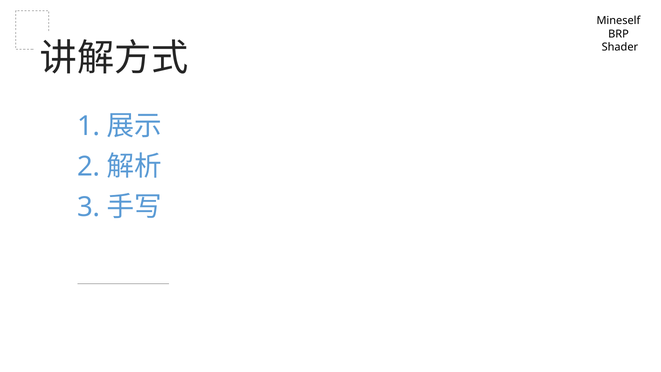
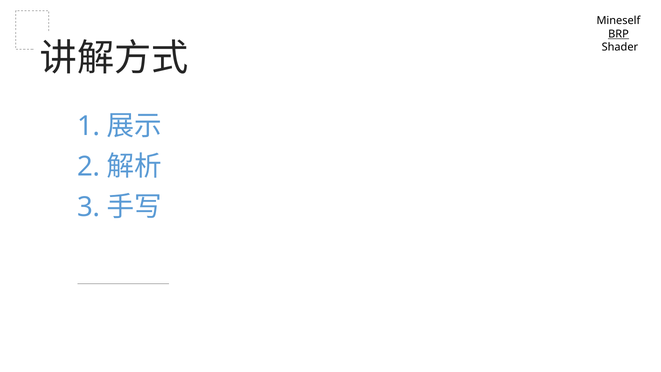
BRP underline: none -> present (618, 34)
